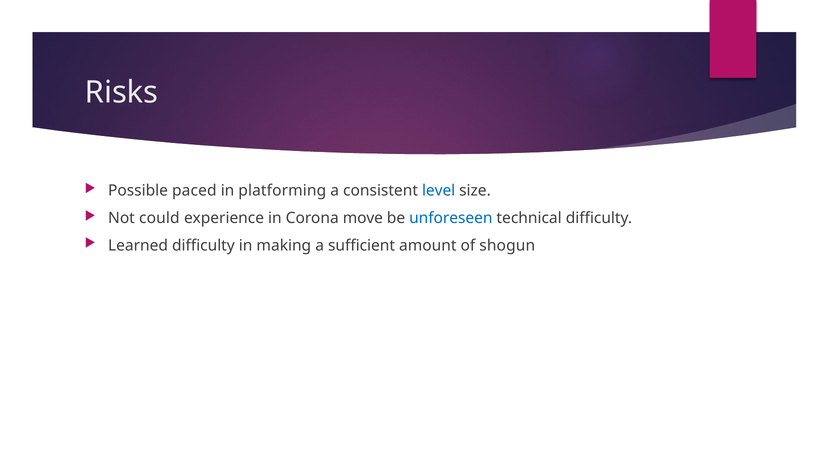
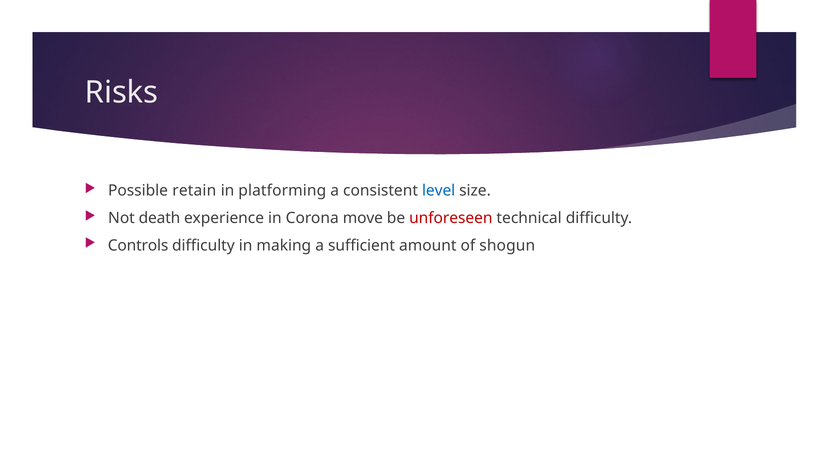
paced: paced -> retain (194, 191)
could: could -> death (160, 218)
unforeseen colour: blue -> red (451, 218)
Learned: Learned -> Controls (138, 245)
